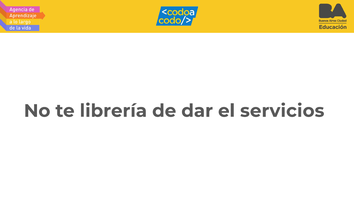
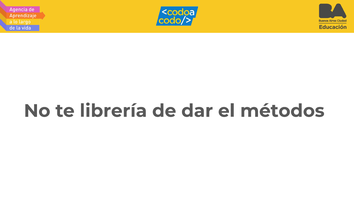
servicios: servicios -> métodos (282, 111)
